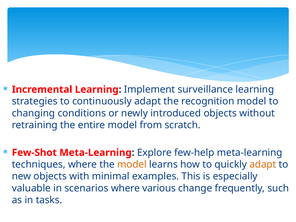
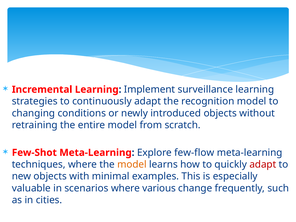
few-help: few-help -> few-flow (194, 153)
adapt colour: orange -> red (263, 164)
tasks: tasks -> cities (49, 200)
